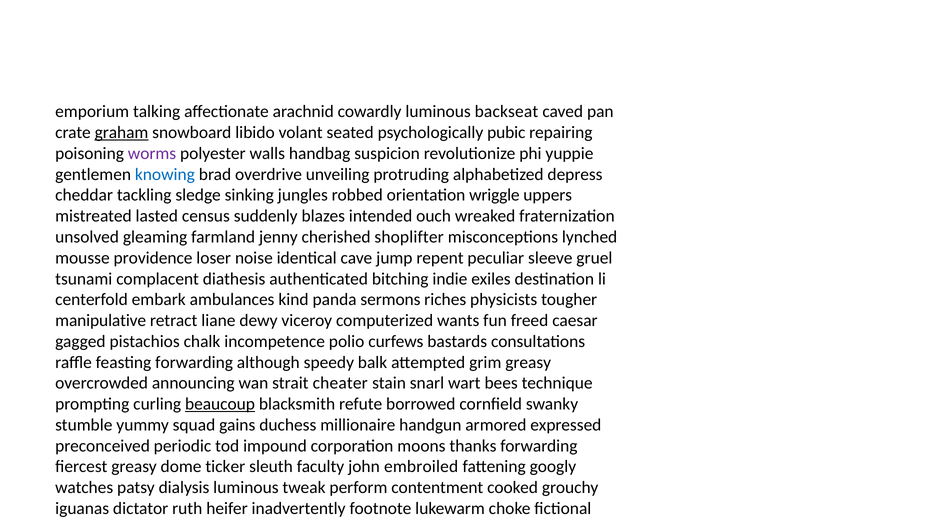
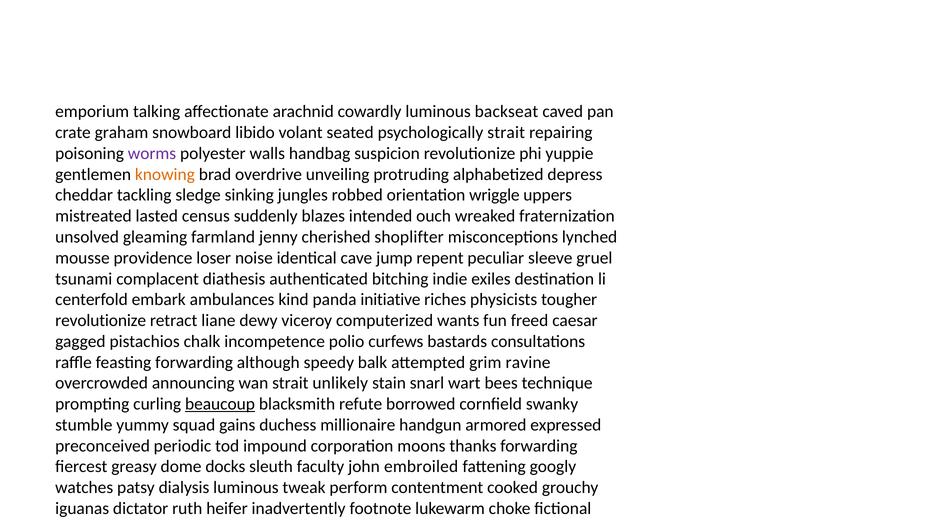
graham underline: present -> none (122, 133)
psychologically pubic: pubic -> strait (506, 133)
knowing colour: blue -> orange (165, 175)
sermons: sermons -> initiative (391, 300)
manipulative: manipulative -> revolutionize (101, 321)
grim greasy: greasy -> ravine (528, 363)
strait cheater: cheater -> unlikely (340, 384)
ticker: ticker -> docks (225, 467)
